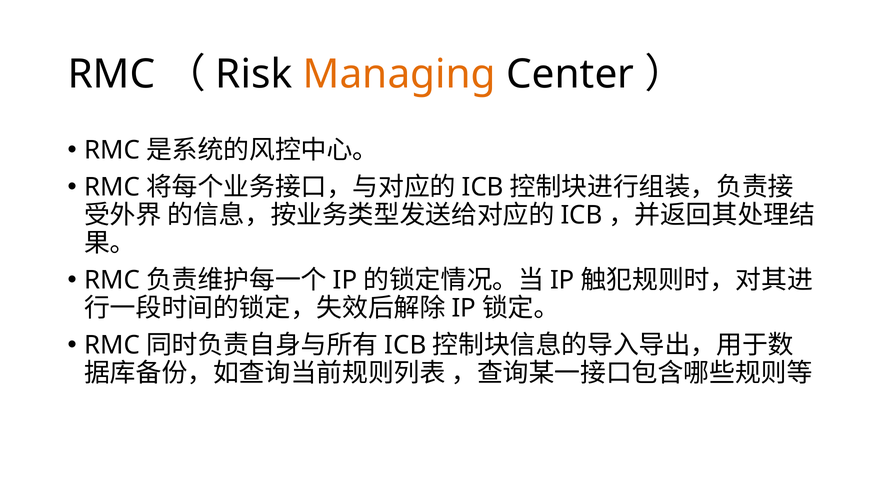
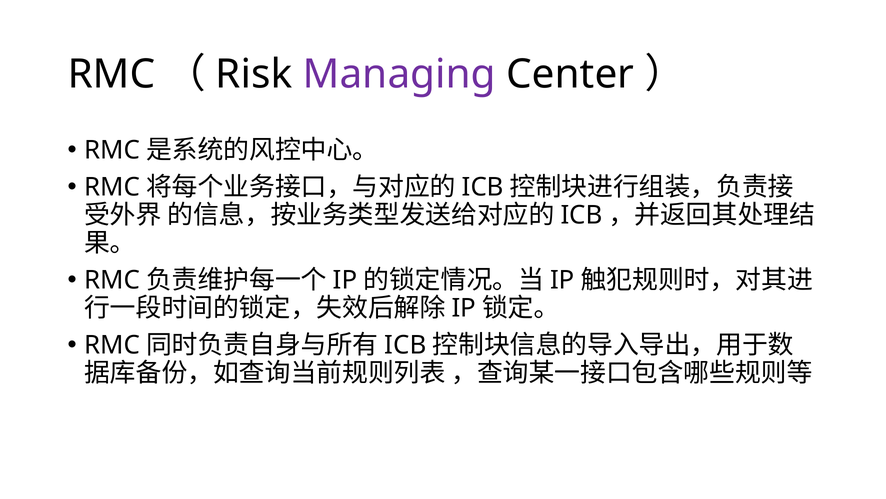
Managing colour: orange -> purple (399, 74)
